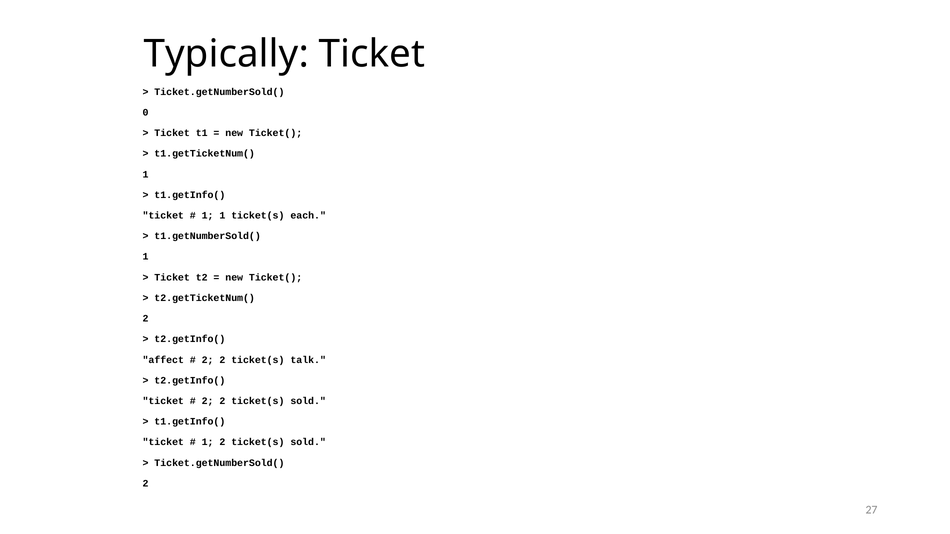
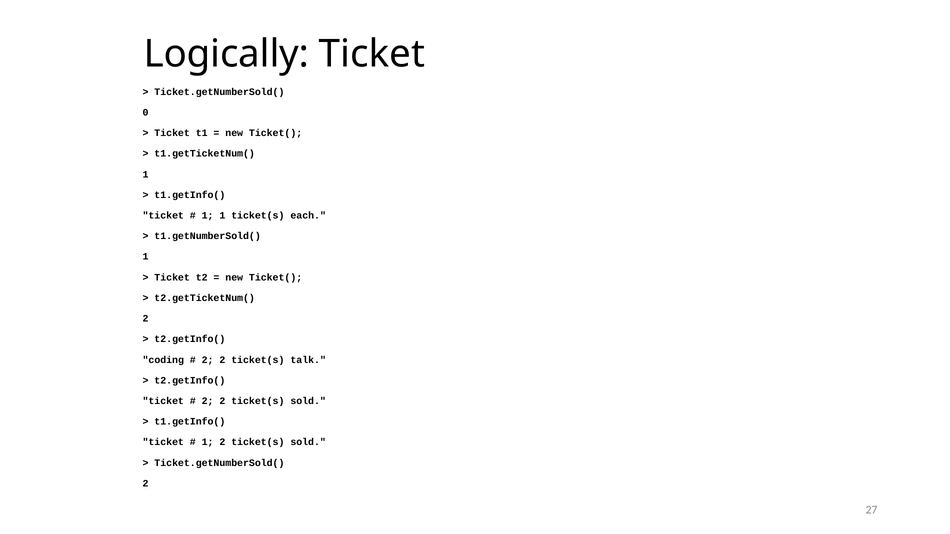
Typically: Typically -> Logically (226, 54)
affect: affect -> coding (163, 360)
